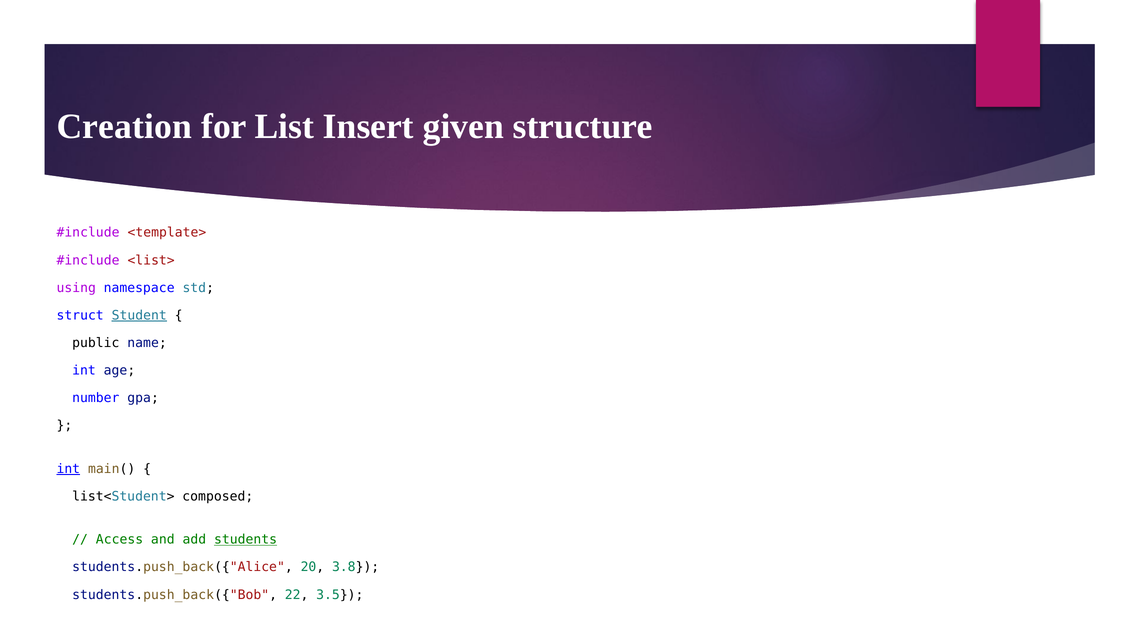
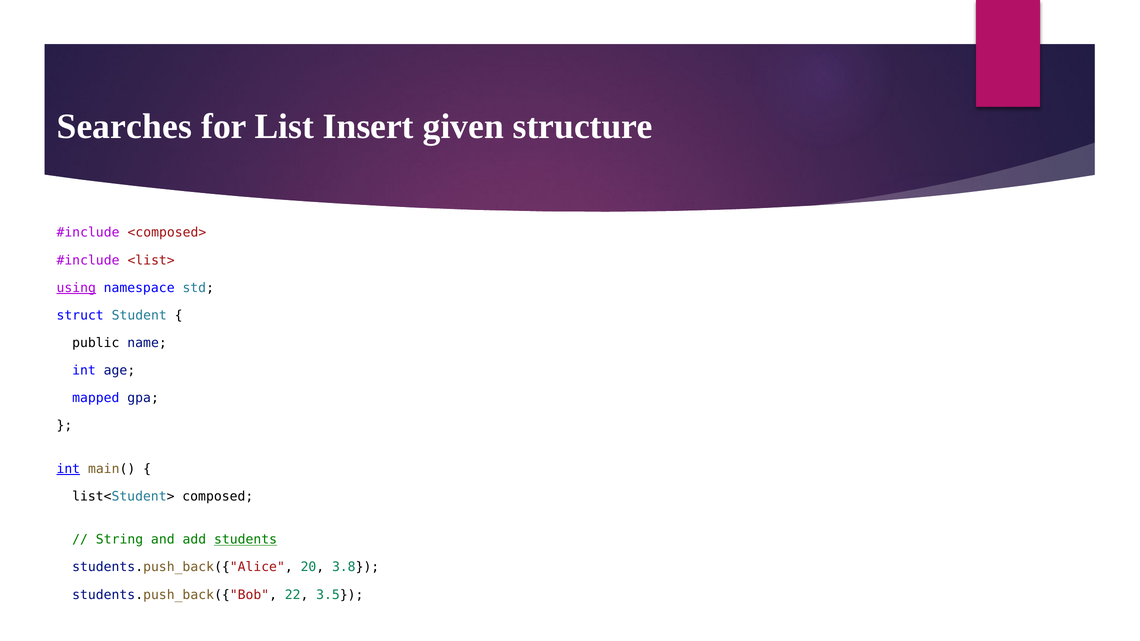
Creation: Creation -> Searches (124, 127)
<template>: <template> -> <composed> (167, 233)
using underline: none -> present (76, 288)
Student underline: present -> none (139, 315)
number: number -> mapped (96, 398)
Access: Access -> String (120, 540)
